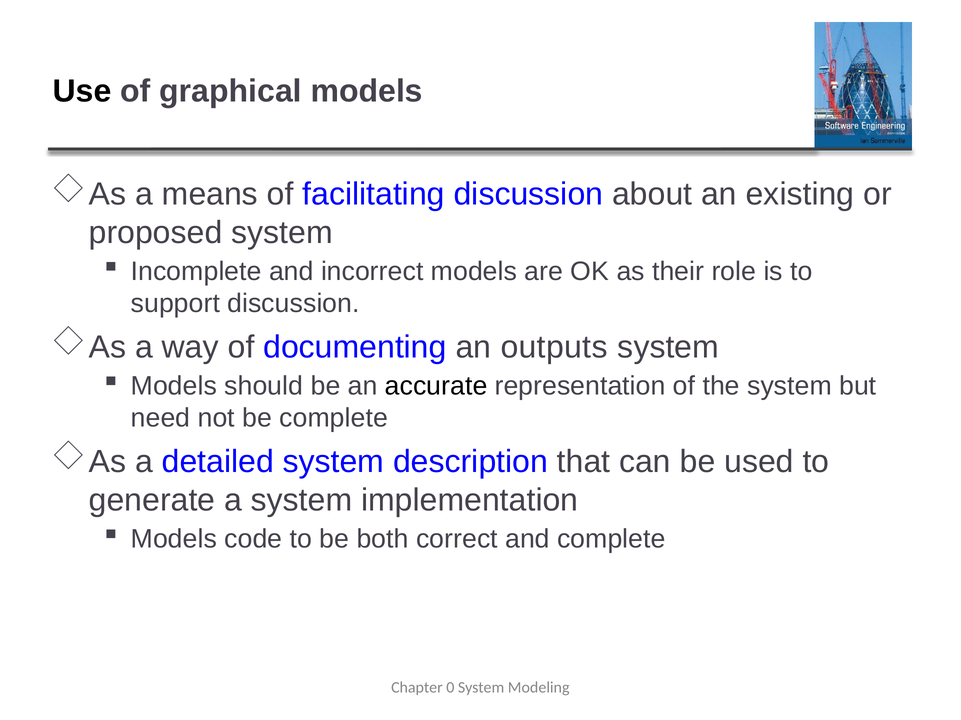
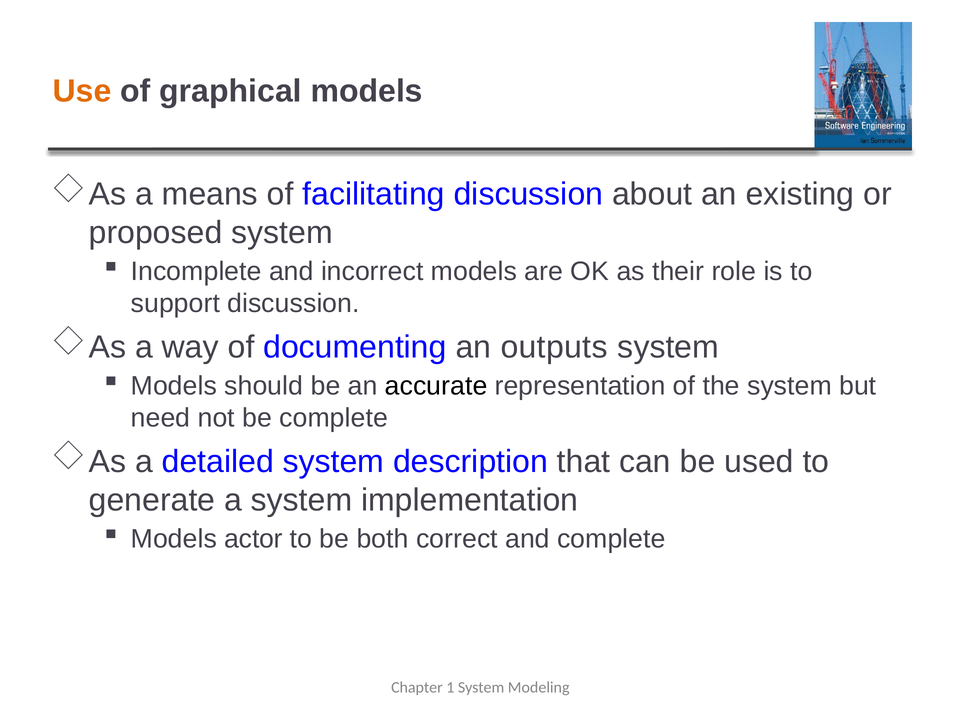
Use colour: black -> orange (82, 91)
code: code -> actor (254, 539)
0: 0 -> 1 (450, 688)
